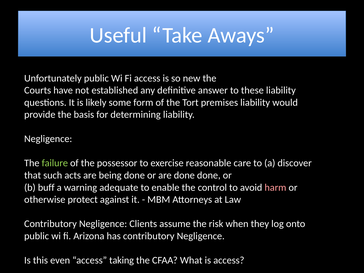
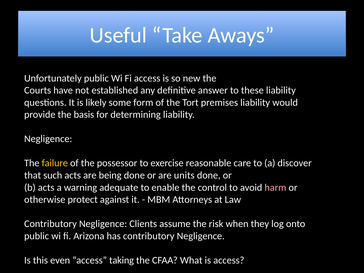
failure colour: light green -> yellow (55, 163)
are done: done -> units (184, 175)
b buff: buff -> acts (46, 187)
